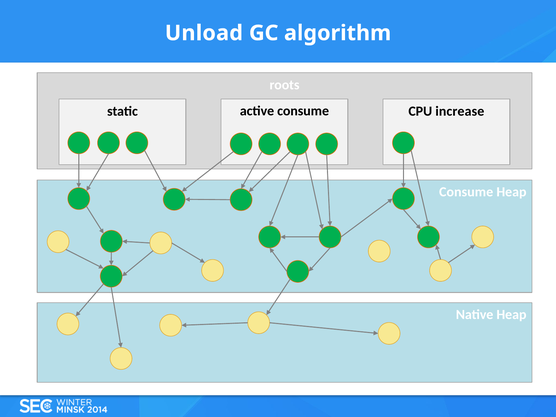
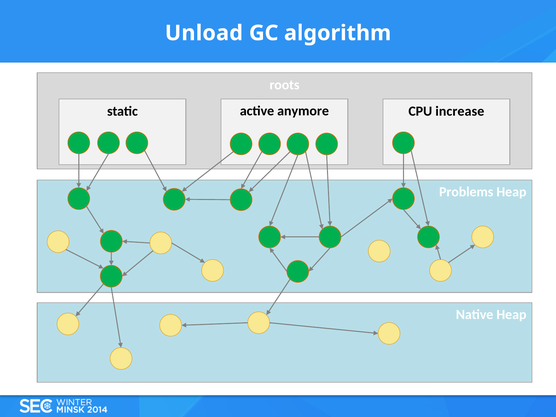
active consume: consume -> anymore (303, 111)
Consume: Consume -> Problems (466, 192)
